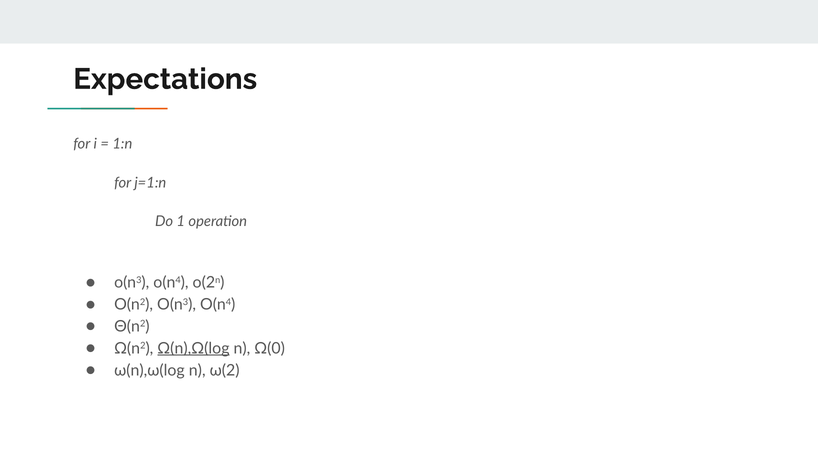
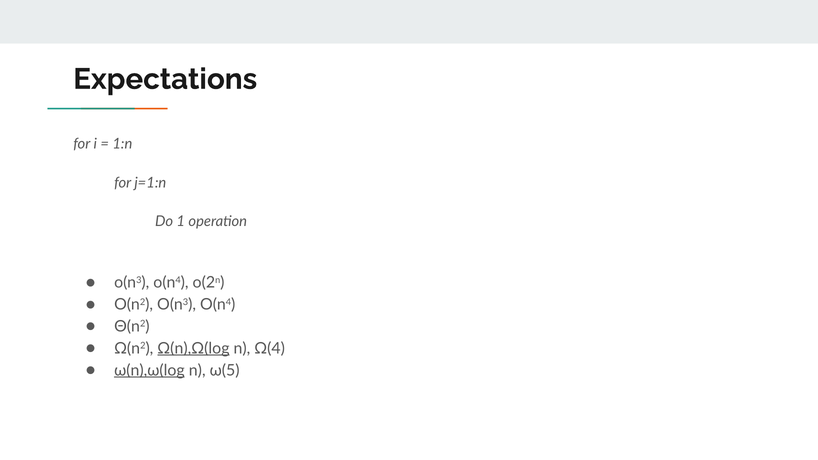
Ω(0: Ω(0 -> Ω(4 (270, 348)
ω(n),ω(log underline: none -> present (149, 370)
ω(2: ω(2 -> ω(5 (225, 370)
